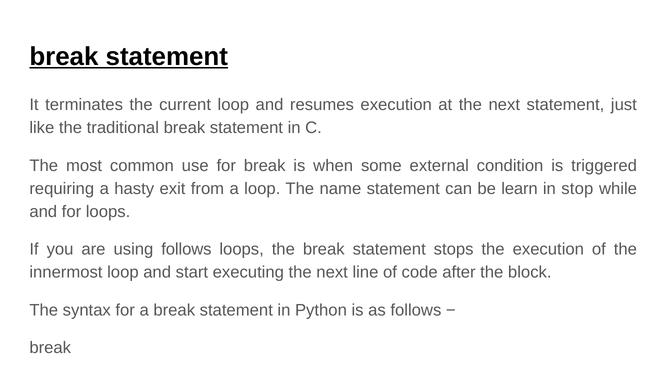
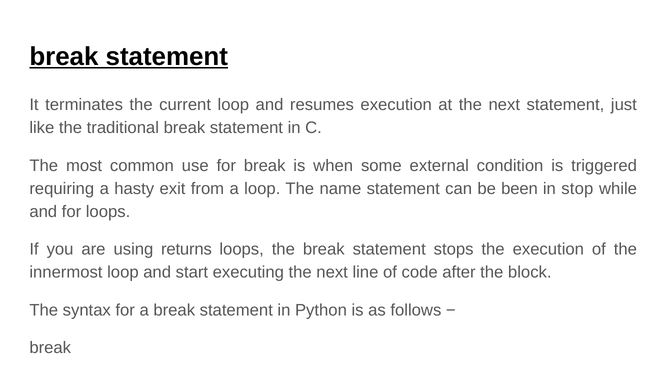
learn: learn -> been (520, 189)
using follows: follows -> returns (186, 250)
